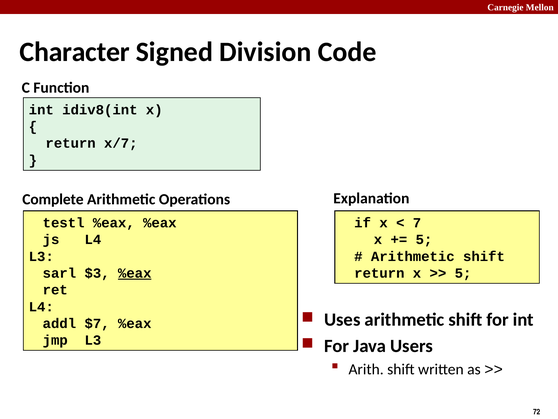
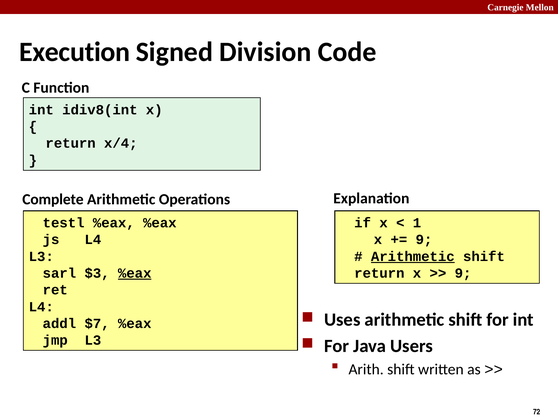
Character: Character -> Execution (75, 52)
x/7: x/7 -> x/4 (121, 143)
7: 7 -> 1 (417, 223)
5: 5 -> 9 (424, 239)
Arithmetic underline: none -> present (413, 256)
5: 5 -> 9 (463, 273)
